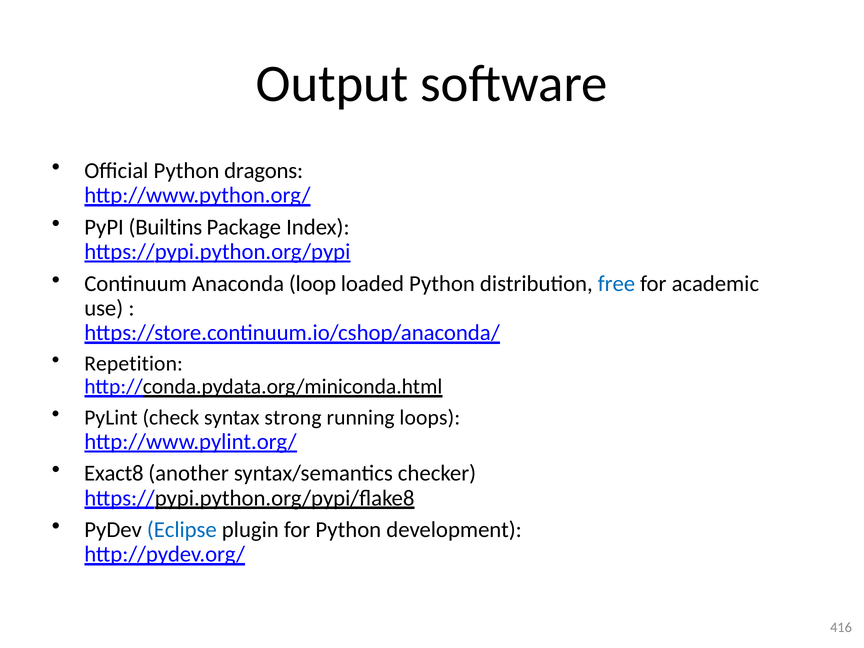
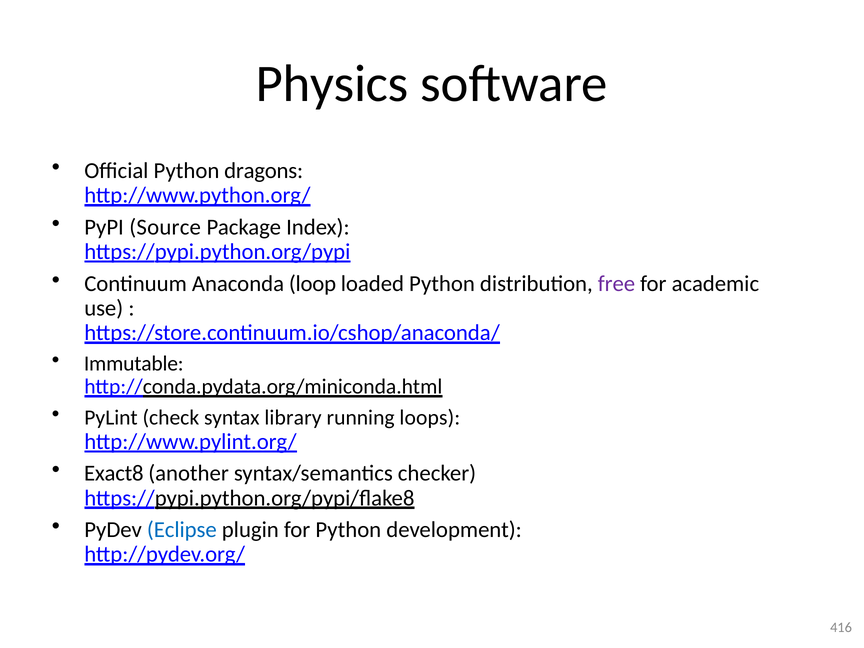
Output: Output -> Physics (332, 84)
Builtins: Builtins -> Source (165, 227)
free colour: blue -> purple (616, 284)
Repetition: Repetition -> Immutable (134, 363)
strong: strong -> library (293, 417)
